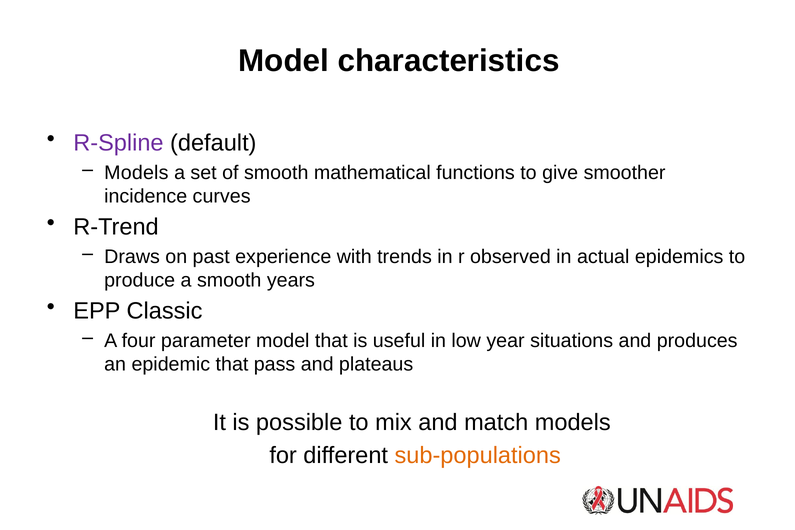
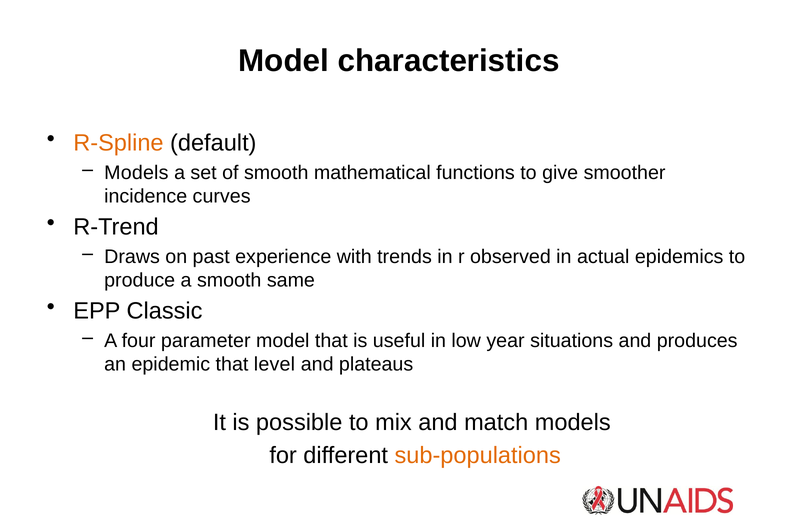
R-Spline colour: purple -> orange (118, 143)
years: years -> same (291, 280)
pass: pass -> level (274, 364)
